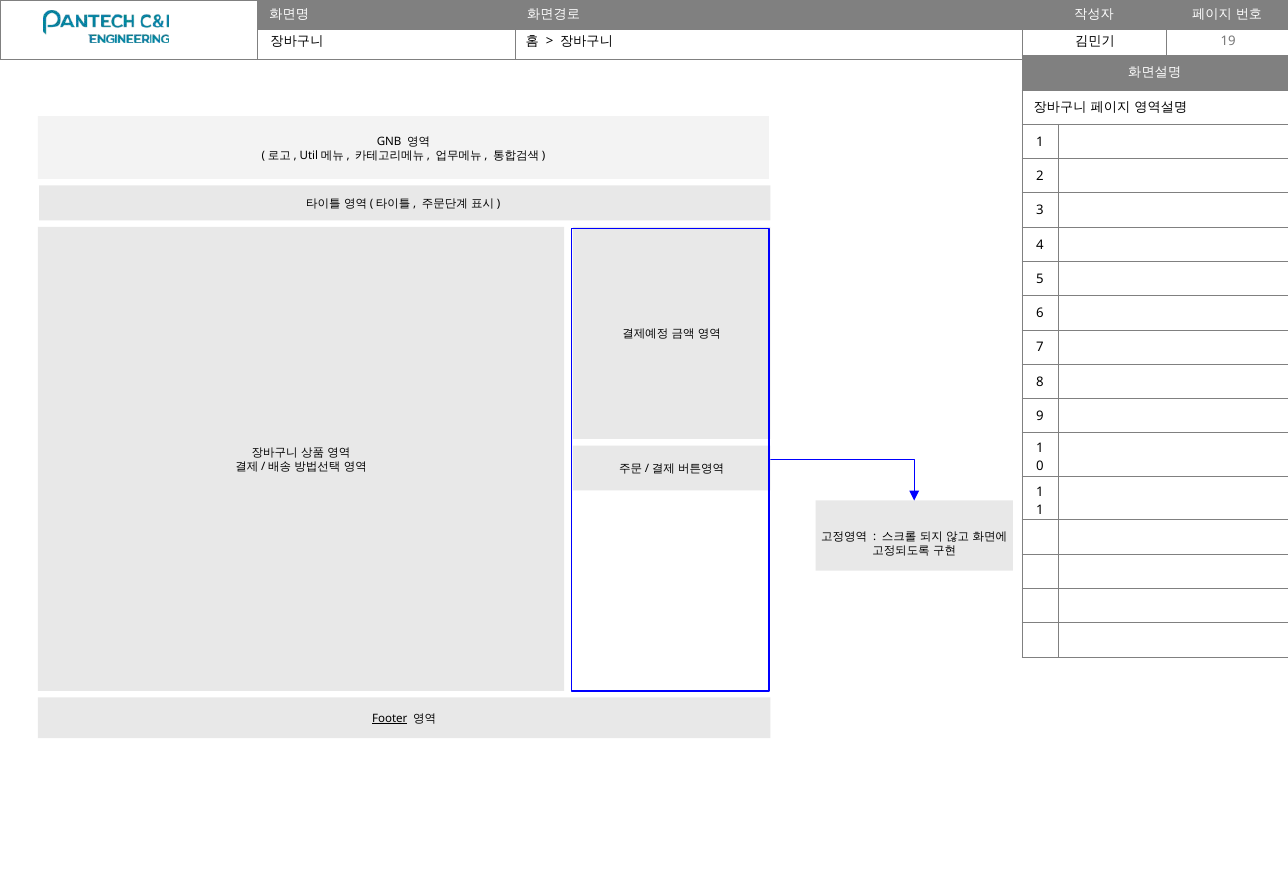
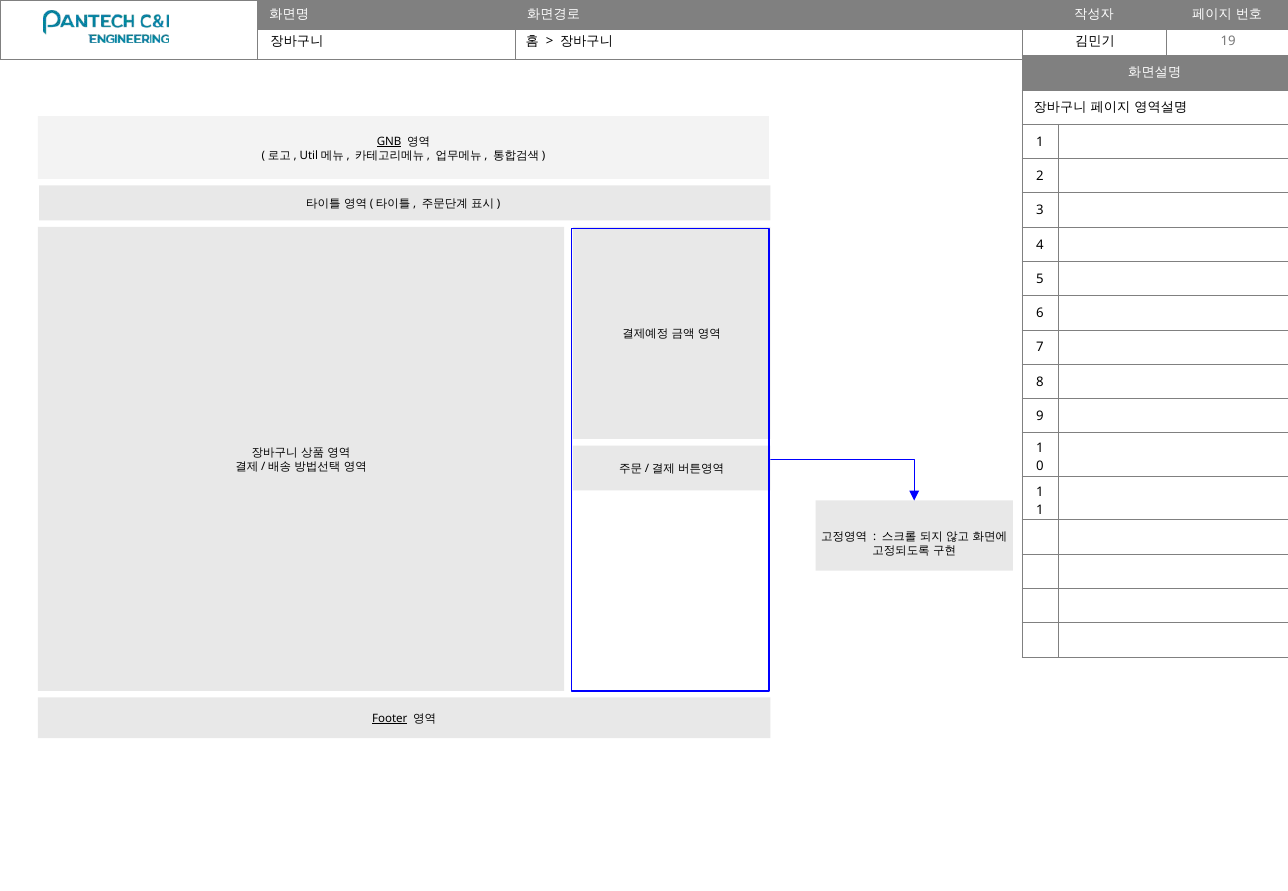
GNB underline: none -> present (389, 141)
